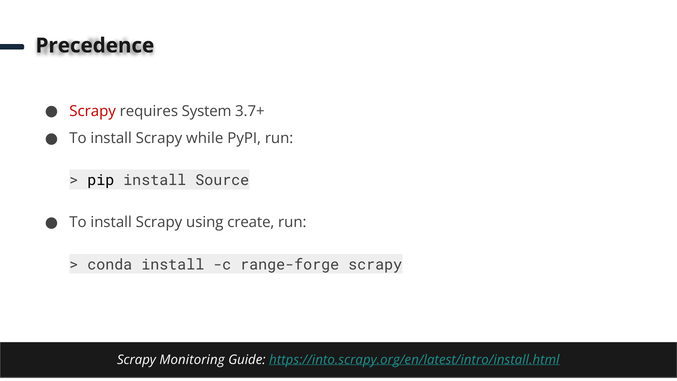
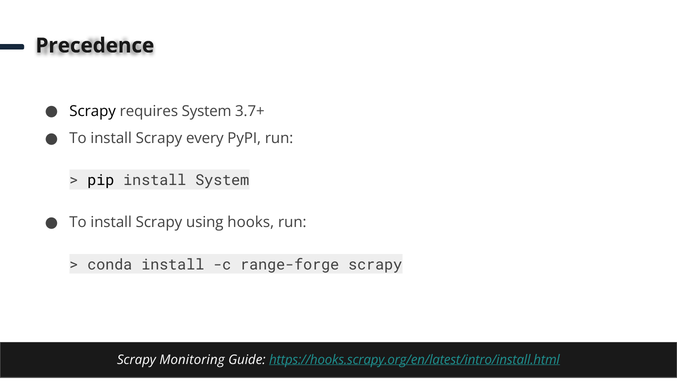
Scrapy colour: red -> black (93, 111)
while: while -> every (205, 138)
install Source: Source -> System (222, 180)
create: create -> hooks (251, 222)
https://into.scrapy.org/en/latest/intro/install.html: https://into.scrapy.org/en/latest/intro/install.html -> https://hooks.scrapy.org/en/latest/intro/install.html (414, 360)
